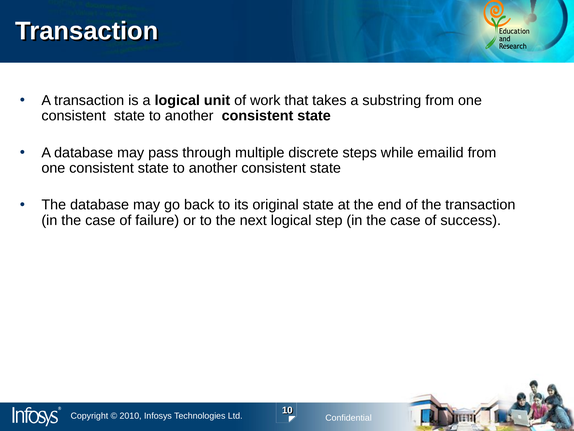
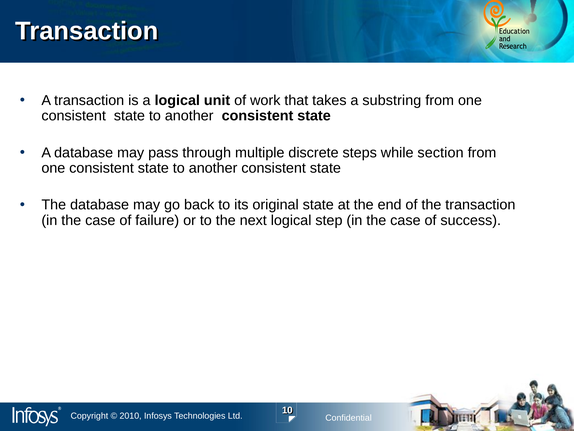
emailid: emailid -> section (441, 152)
